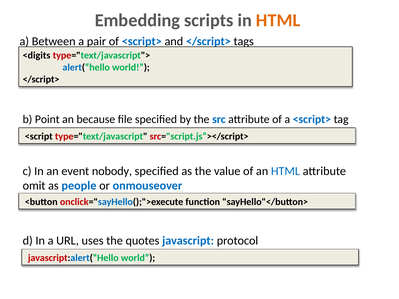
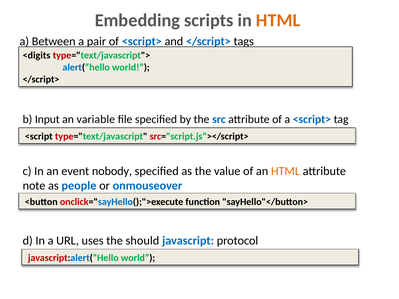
Point: Point -> Input (47, 119)
because: because -> variable (96, 119)
HTML colour: blue -> orange (285, 171)
omit: omit -> note (34, 186)
quotes: quotes -> should (142, 241)
